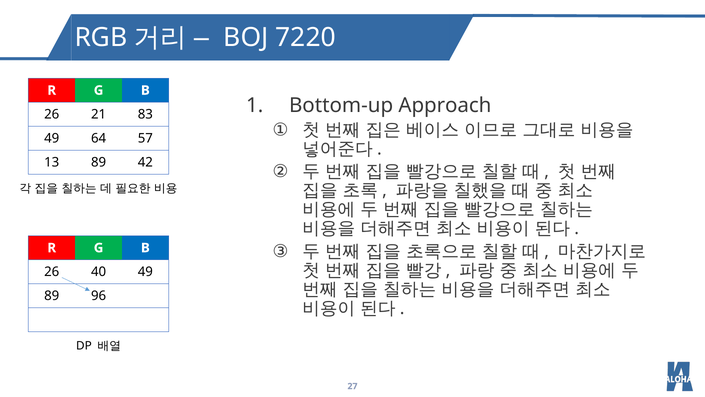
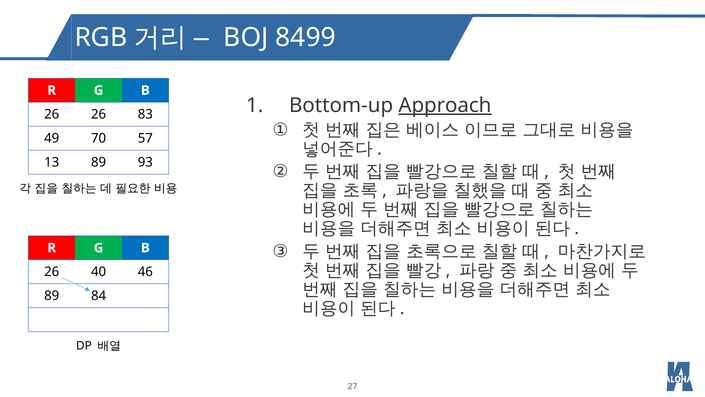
7220: 7220 -> 8499 (306, 37)
Approach underline: none -> present (445, 105)
26 21: 21 -> 26 (99, 114)
64: 64 -> 70 (99, 138)
42: 42 -> 93 (145, 162)
40 49: 49 -> 46 (145, 272)
96: 96 -> 84 (99, 296)
